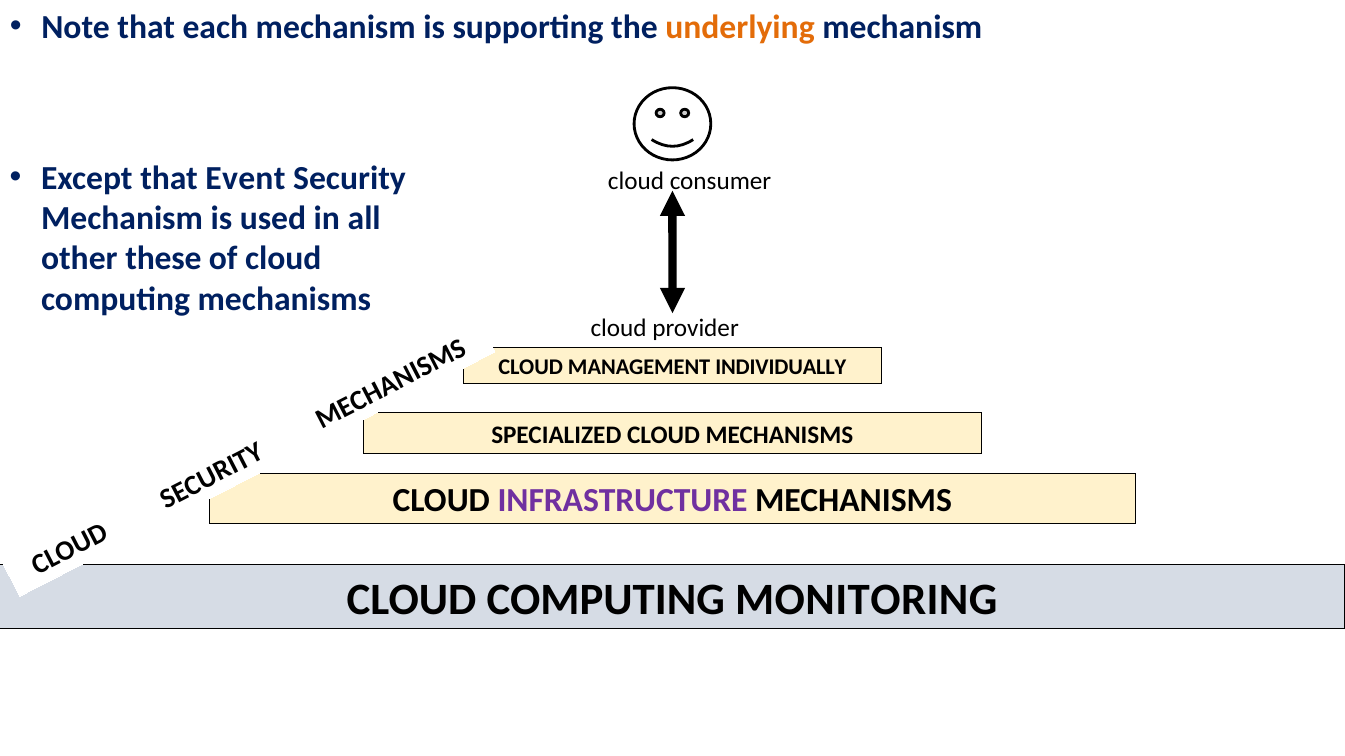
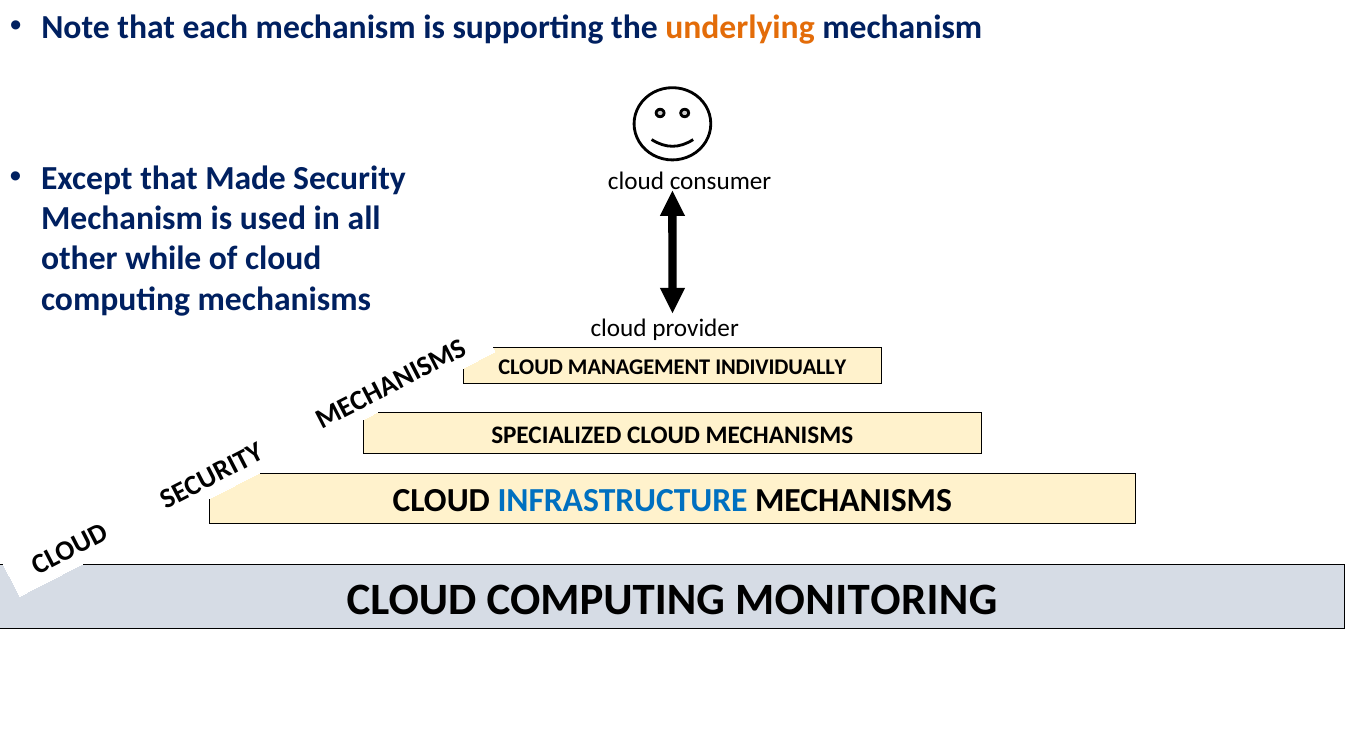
Event: Event -> Made (246, 178)
these: these -> while (163, 259)
INFRASTRUCTURE colour: purple -> blue (623, 501)
